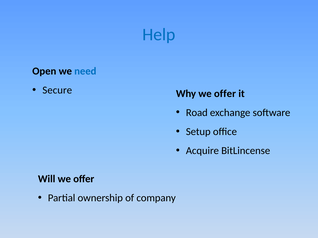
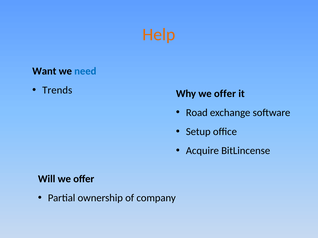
Help colour: blue -> orange (159, 35)
Open: Open -> Want (44, 71)
Secure: Secure -> Trends (57, 90)
